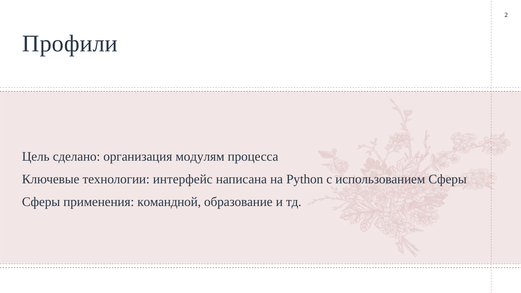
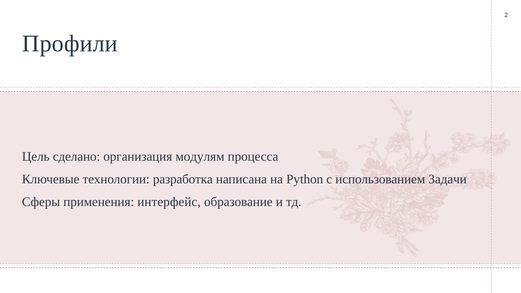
интерфейс: интерфейс -> разработка (183, 179)
использованием Сферы: Сферы -> Задачи (448, 179)
командной: командной -> интерфейс (169, 202)
